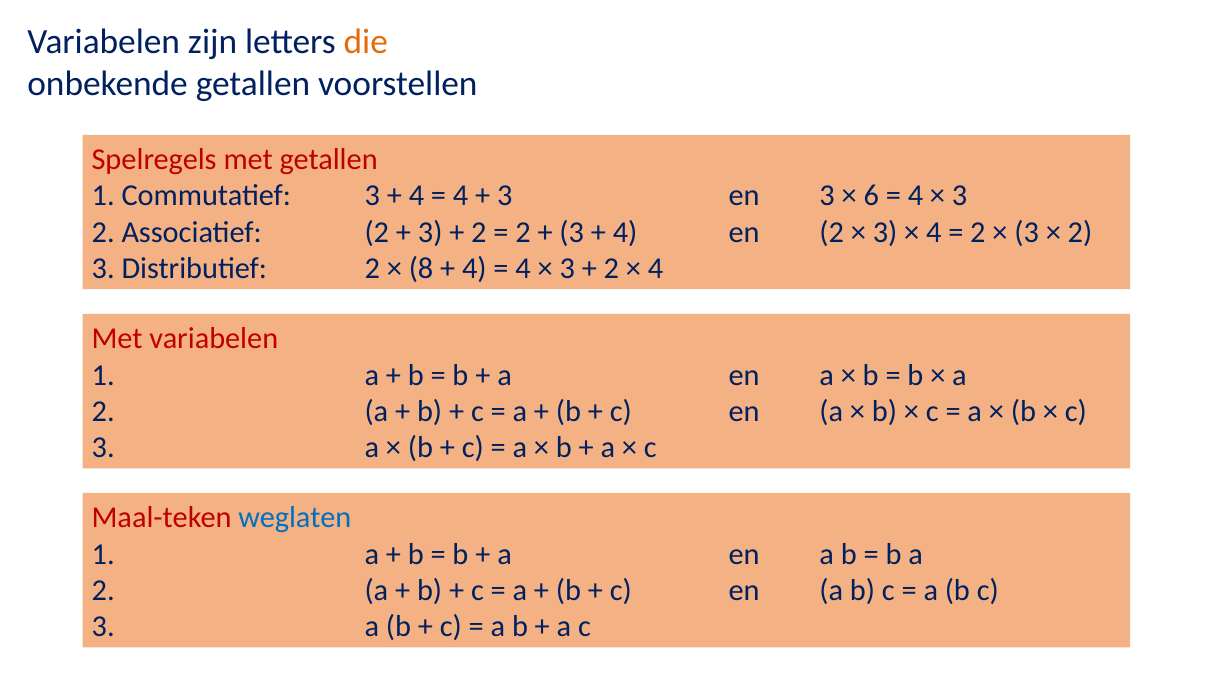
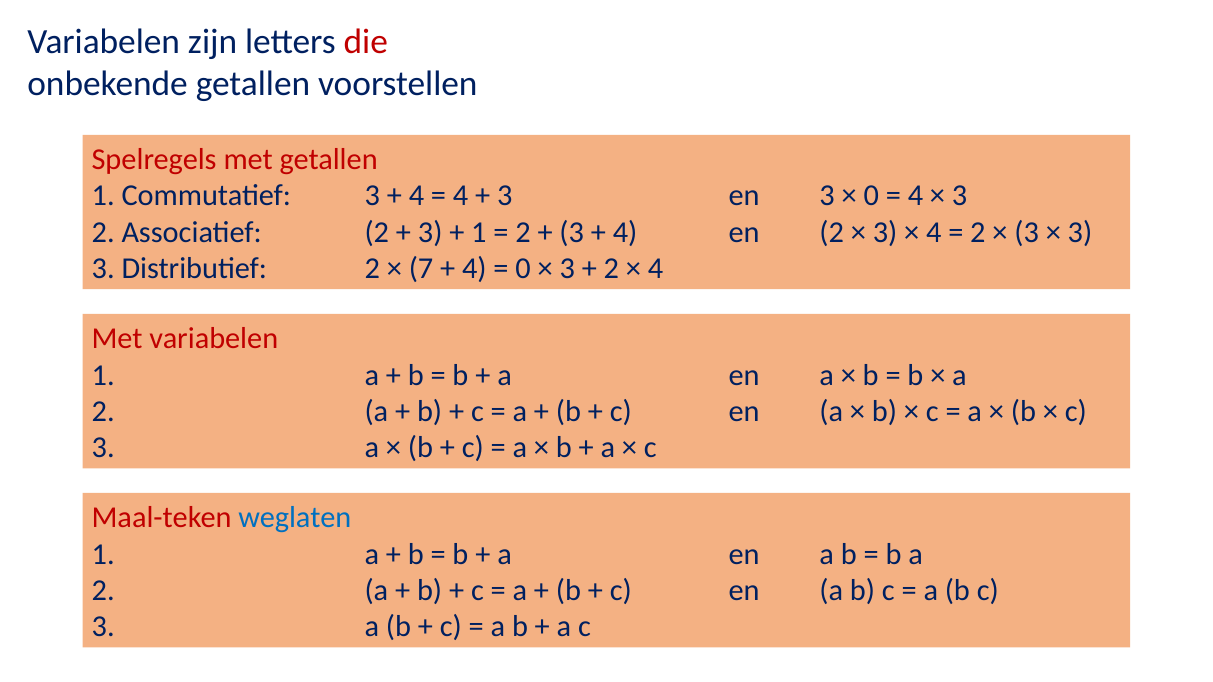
die colour: orange -> red (366, 42)
6: 6 -> 0 (871, 196)
2: 2 -> 1 (479, 232)
2: 2 -> 3 (1080, 232)
8: 8 -> 7 (421, 269)
4: 4 -> 0 (523, 269)
